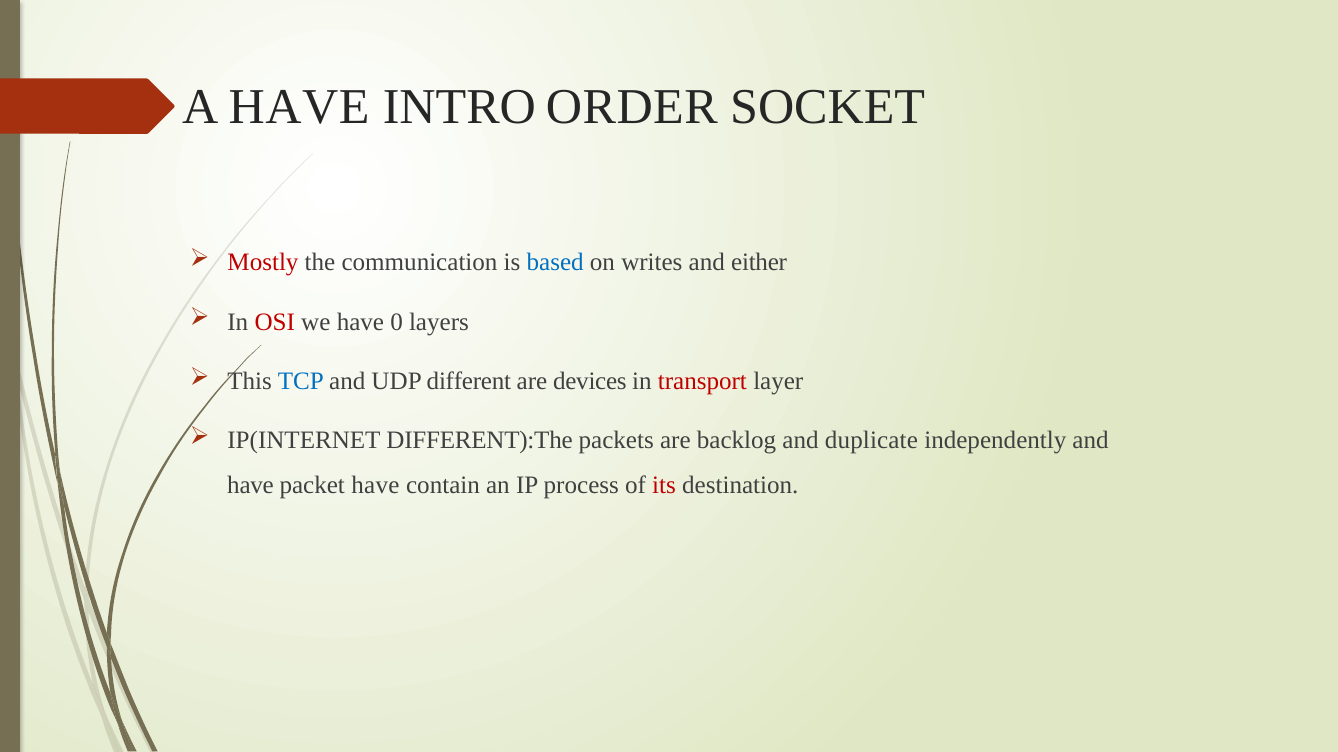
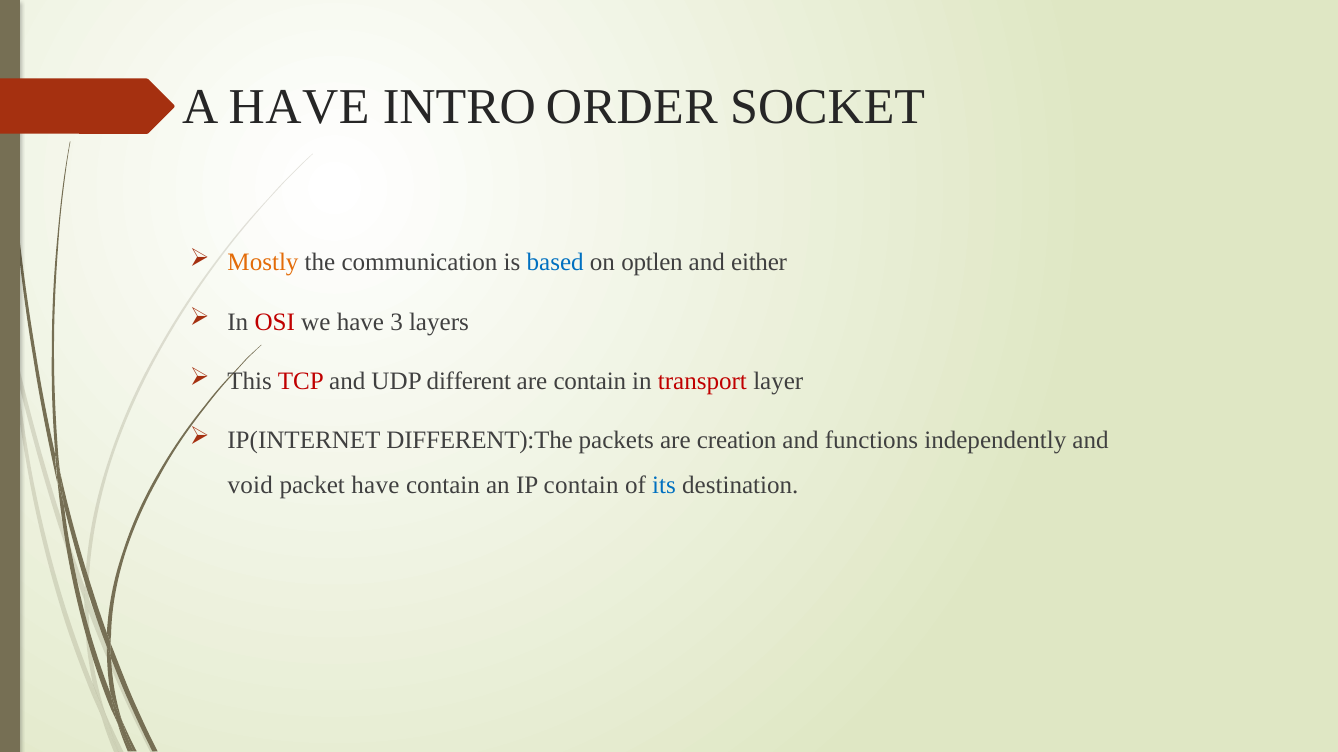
Mostly colour: red -> orange (263, 263)
writes: writes -> optlen (652, 263)
0: 0 -> 3 (397, 322)
TCP colour: blue -> red (301, 381)
are devices: devices -> contain (590, 381)
backlog: backlog -> creation (737, 440)
duplicate: duplicate -> functions (871, 440)
have: have -> void (250, 485)
IP process: process -> contain (581, 485)
its colour: red -> blue (664, 485)
